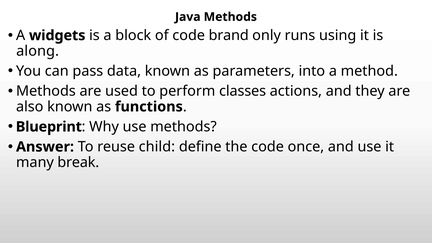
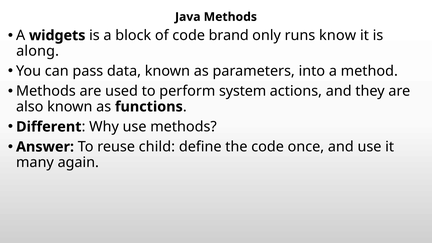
using: using -> know (338, 35)
classes: classes -> system (243, 91)
Blueprint: Blueprint -> Different (49, 127)
break: break -> again (78, 162)
